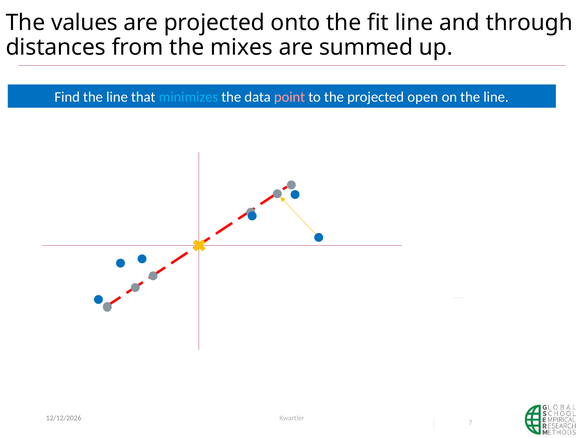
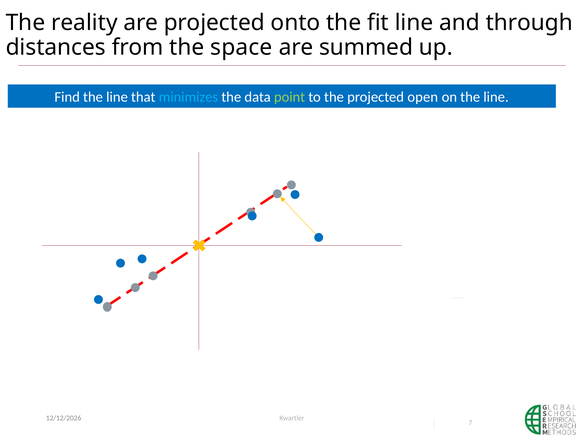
values: values -> reality (84, 23)
mixes: mixes -> space (241, 47)
point colour: pink -> light green (290, 97)
